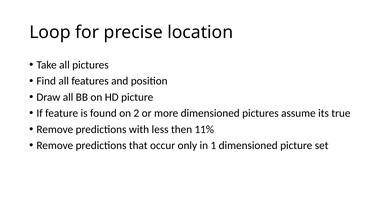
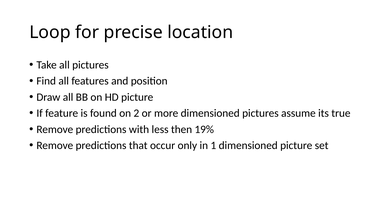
11%: 11% -> 19% (204, 129)
